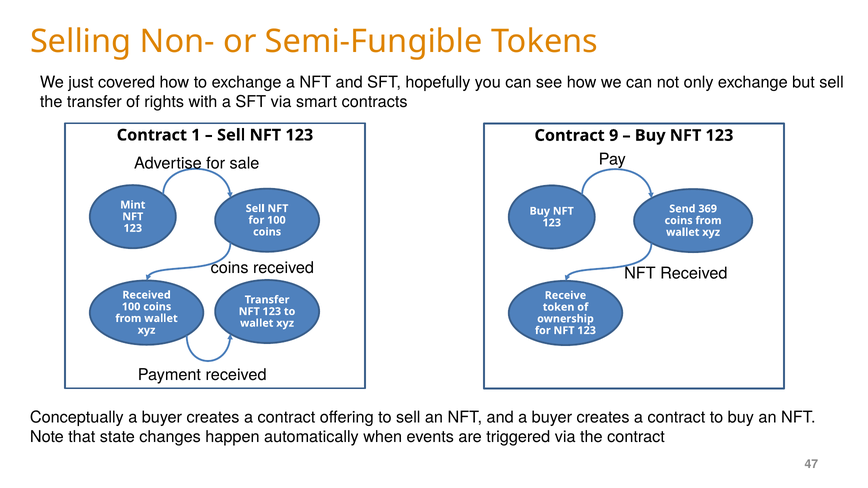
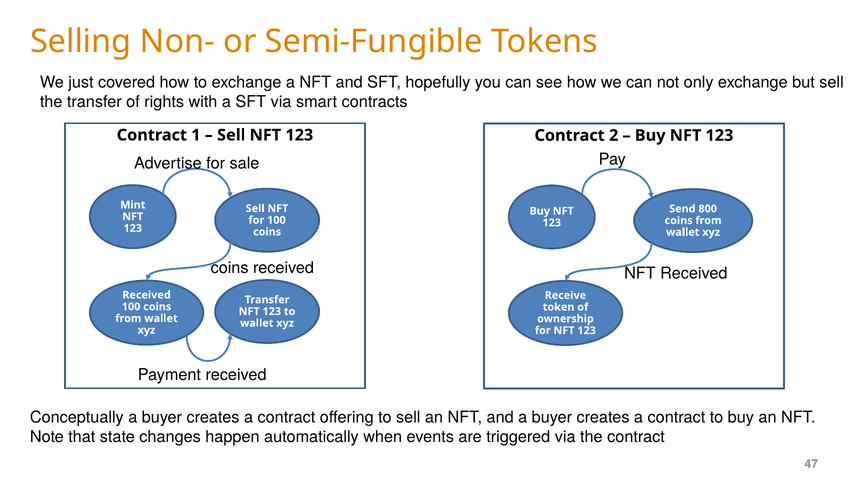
9: 9 -> 2 (614, 136)
369: 369 -> 800 (708, 209)
